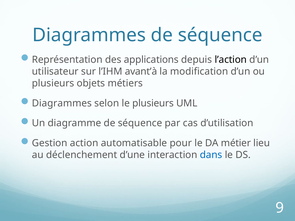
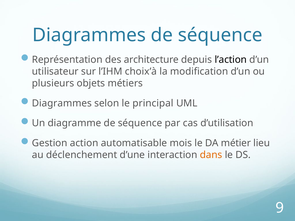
applications: applications -> architecture (151, 60)
avant’à: avant’à -> choix’à (141, 71)
le plusieurs: plusieurs -> principal (153, 103)
pour: pour -> mois (181, 143)
dans colour: blue -> orange (211, 155)
